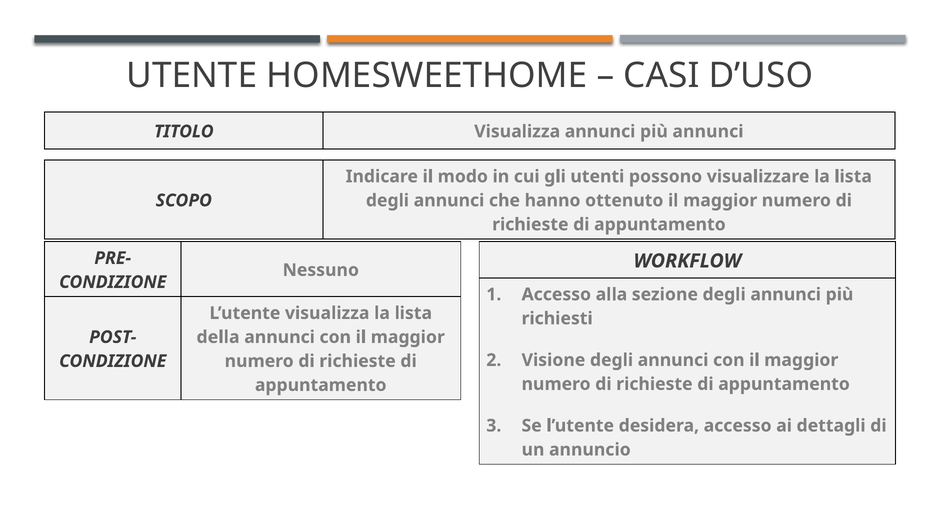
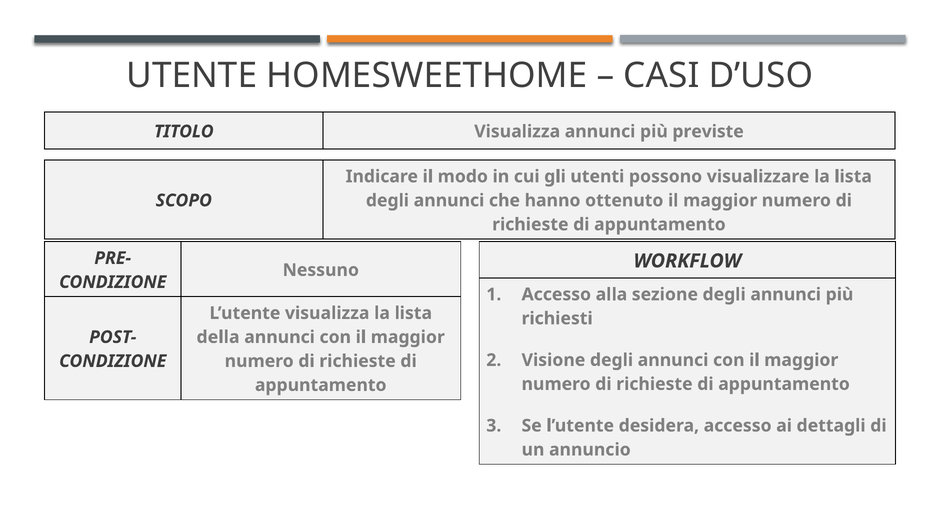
più annunci: annunci -> previste (708, 131)
